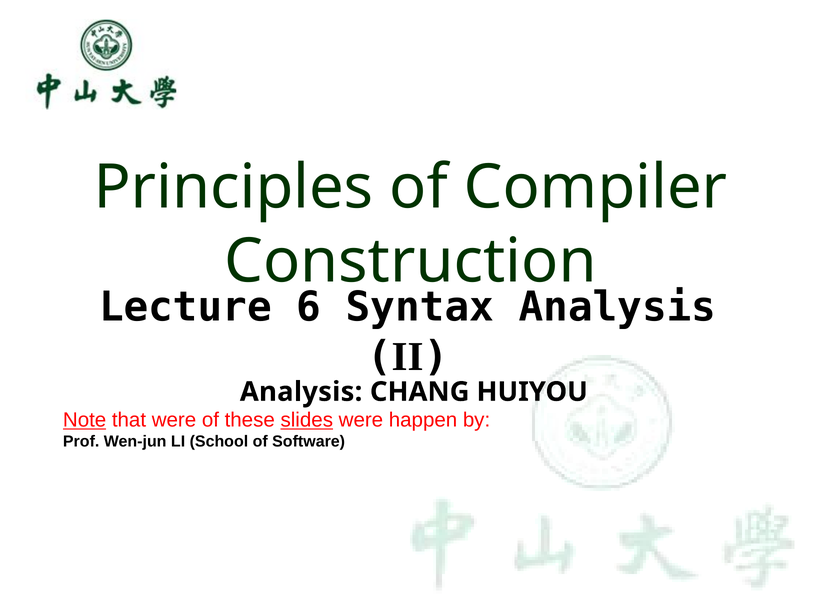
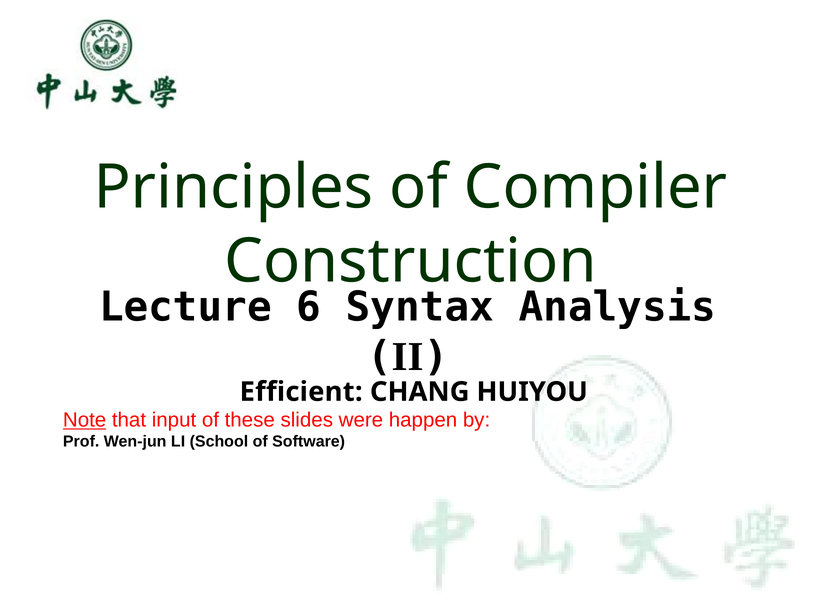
Analysis: Analysis -> Efficient (301, 392)
that were: were -> input (174, 420)
slides underline: present -> none (307, 420)
